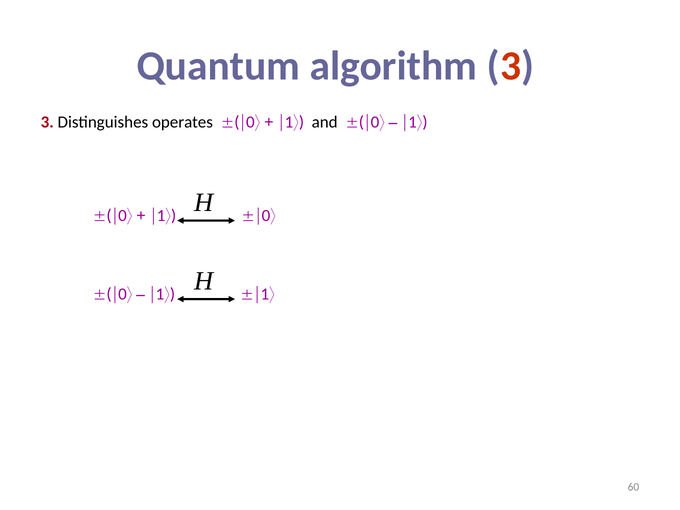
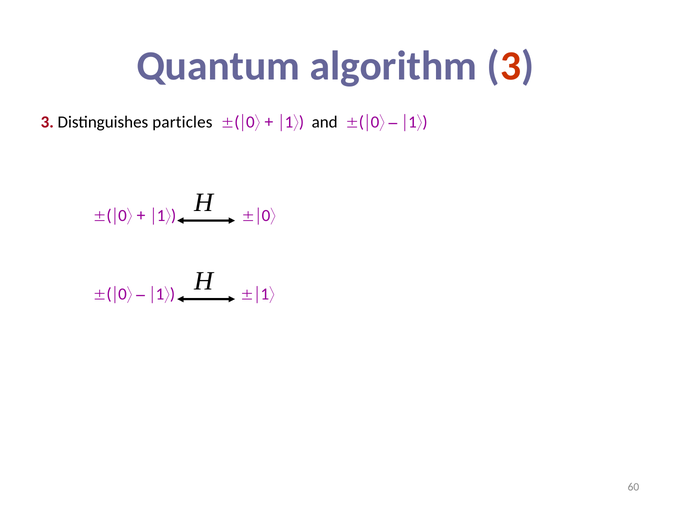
operates: operates -> particles (182, 122)
